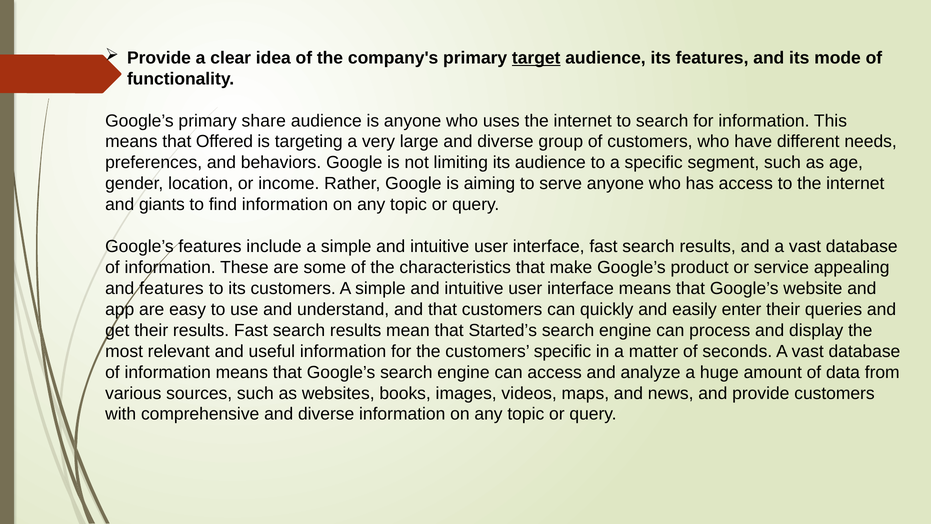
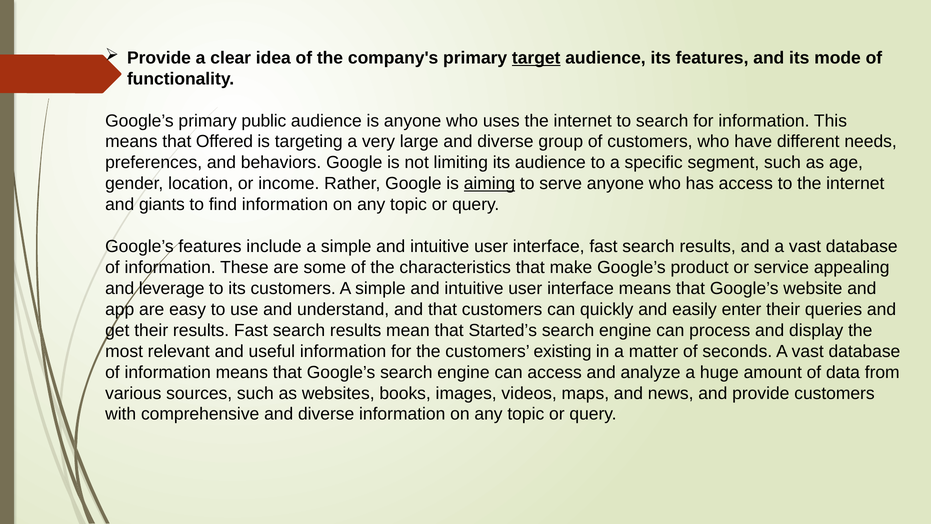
share: share -> public (264, 121)
aiming underline: none -> present (489, 184)
and features: features -> leverage (172, 288)
customers specific: specific -> existing (562, 351)
